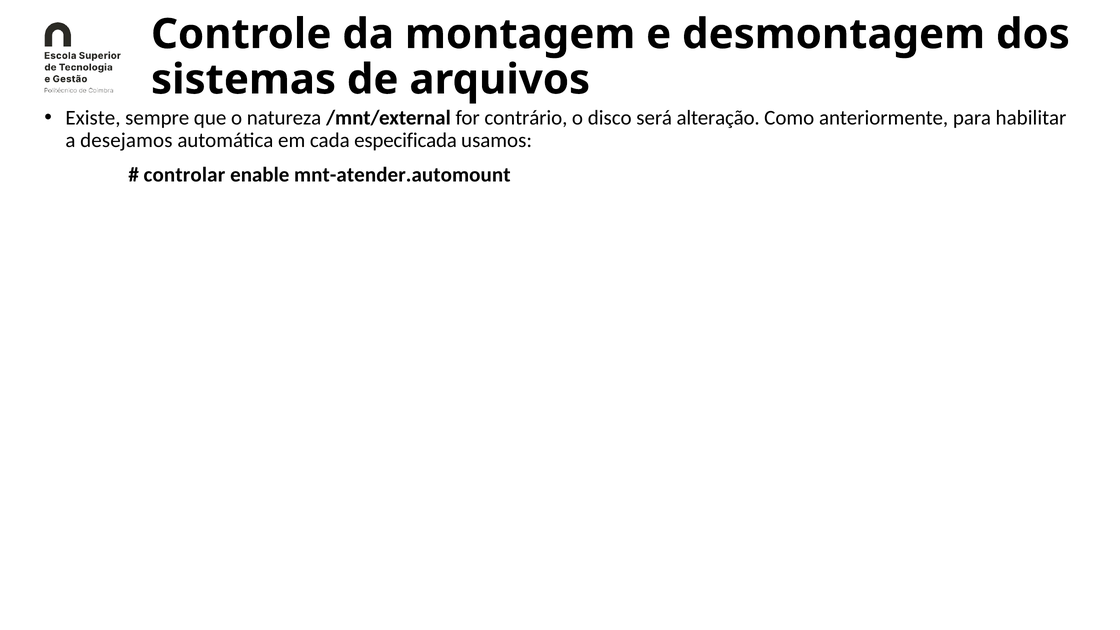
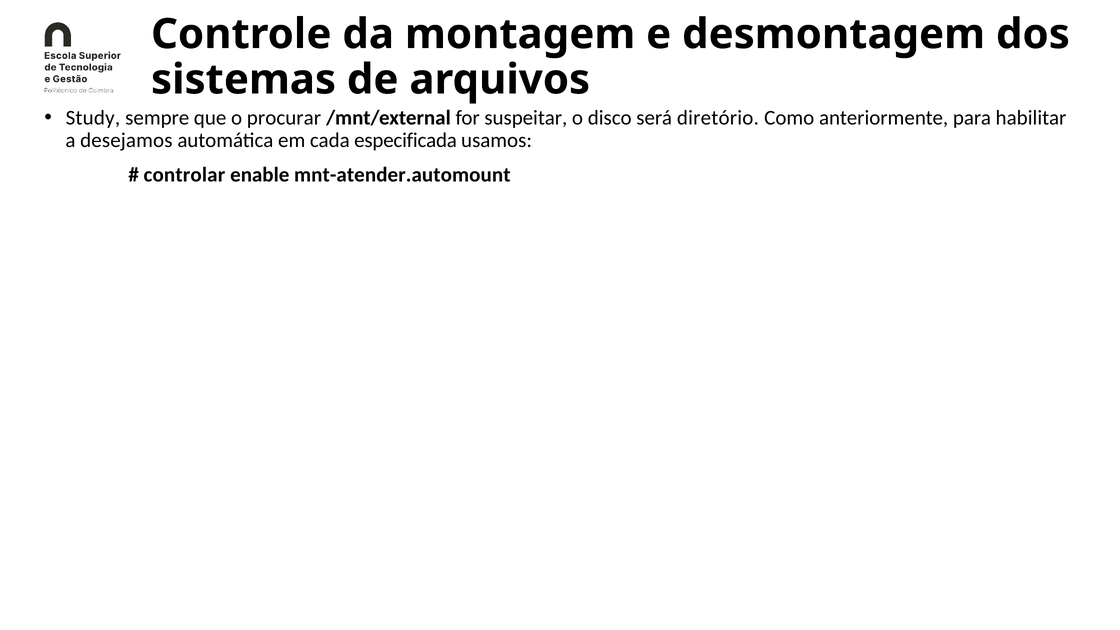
Existe: Existe -> Study (93, 118)
natureza: natureza -> procurar (284, 118)
contrário: contrário -> suspeitar (526, 118)
alteração: alteração -> diretório (718, 118)
